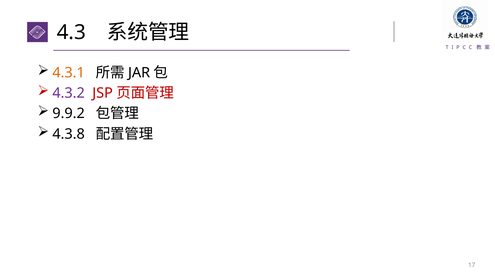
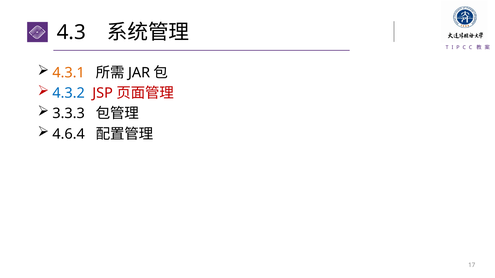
4.3.2 colour: purple -> blue (69, 93)
9.9.2: 9.9.2 -> 3.3.3 (69, 114)
4.3.8: 4.3.8 -> 4.6.4 (69, 134)
